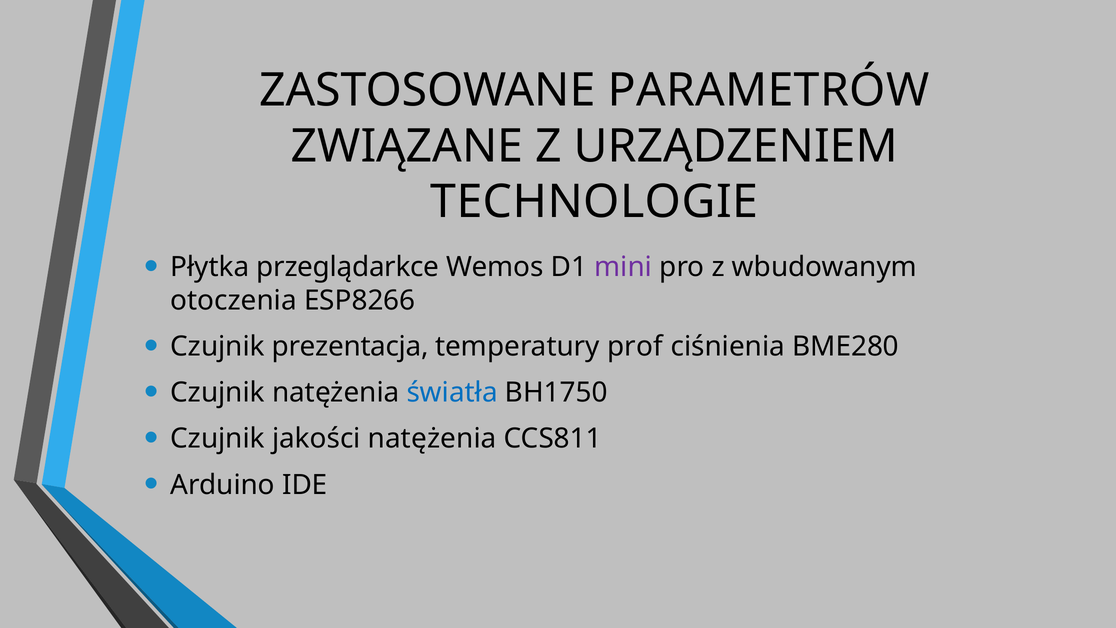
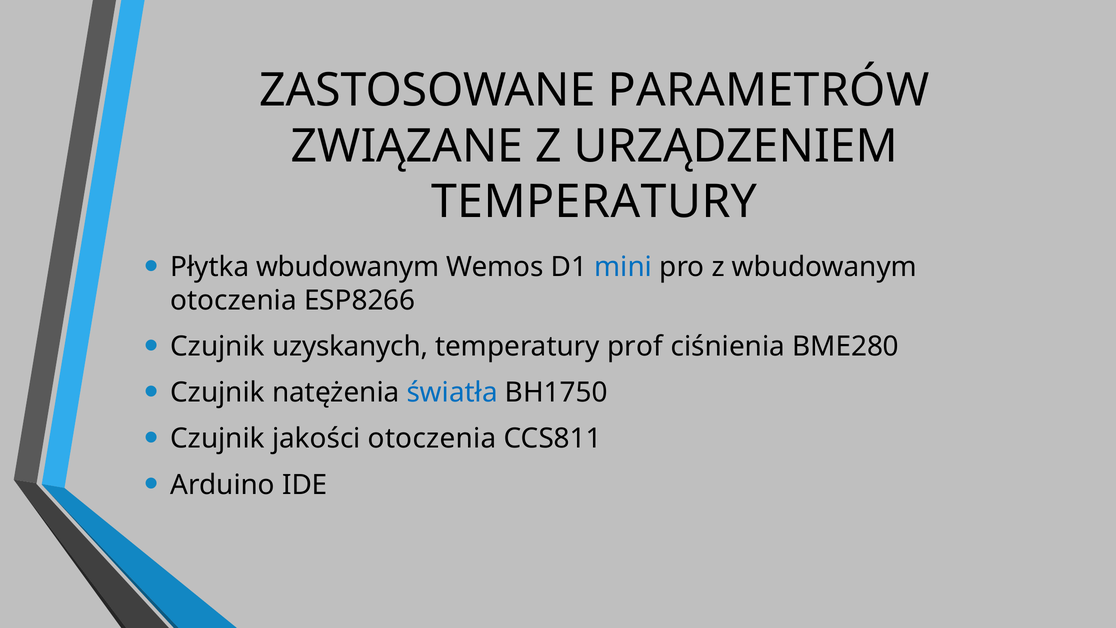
TECHNOLOGIE: TECHNOLOGIE -> TEMPERATURY (594, 202)
Płytka przeglądarkce: przeglądarkce -> wbudowanym (348, 267)
mini colour: purple -> blue (623, 267)
prezentacja: prezentacja -> uzyskanych (350, 347)
jakości natężenia: natężenia -> otoczenia (432, 439)
